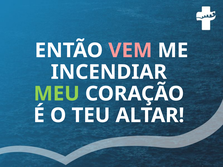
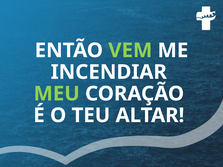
VEM colour: pink -> light green (130, 51)
